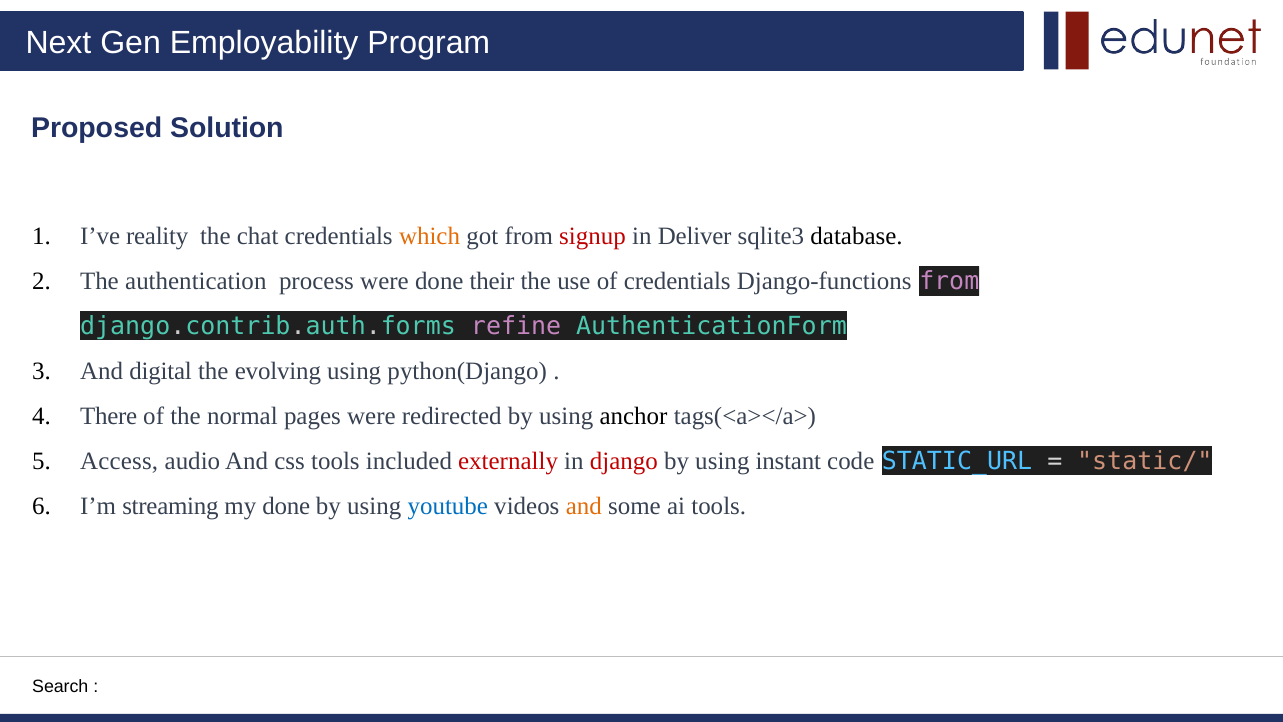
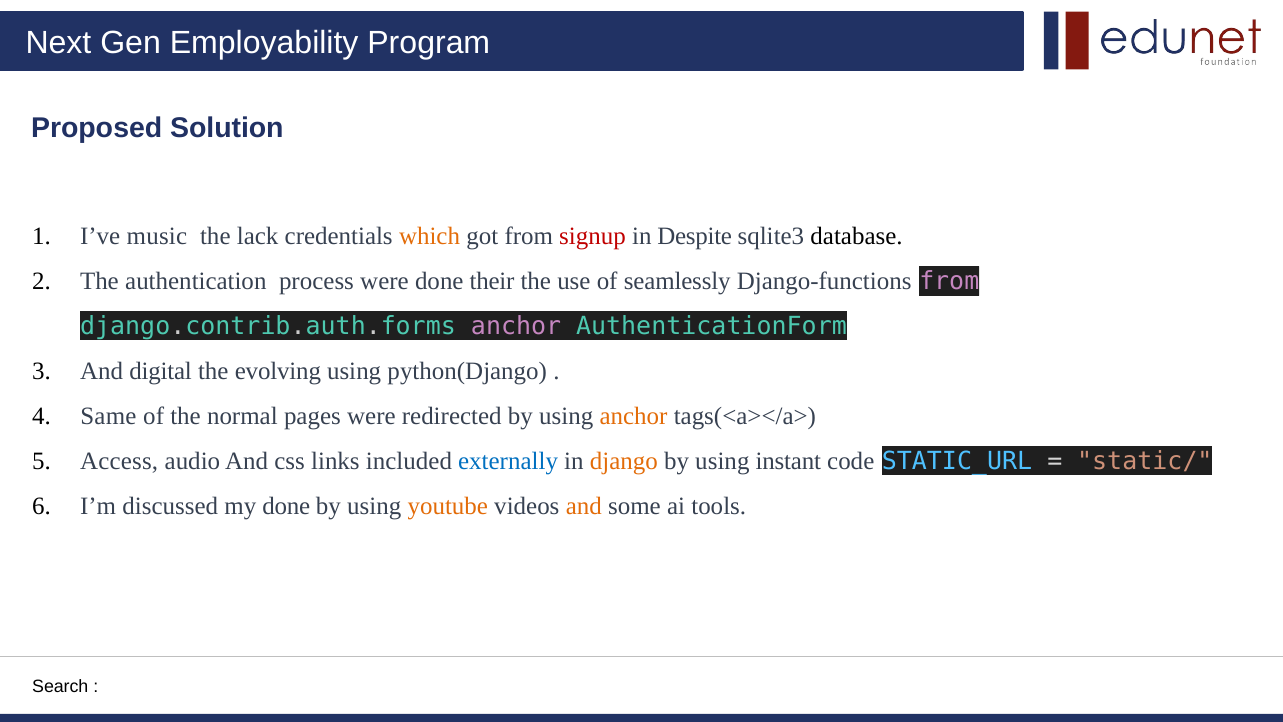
reality: reality -> music (157, 236)
chat: chat -> lack (258, 236)
Deliver: Deliver -> Despite (695, 236)
of credentials: credentials -> seamlessly (677, 281)
django.contrib.auth.forms refine: refine -> anchor (516, 326)
There: There -> Same (108, 416)
anchor colour: black -> orange (634, 416)
css tools: tools -> links (335, 461)
externally colour: red -> blue (508, 461)
django colour: red -> orange (624, 461)
streaming: streaming -> discussed (170, 506)
youtube colour: blue -> orange (448, 506)
